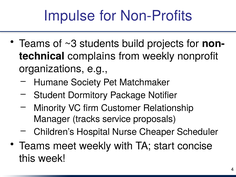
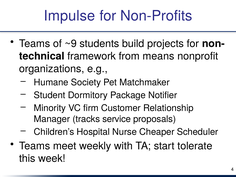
~3: ~3 -> ~9 (71, 44)
complains: complains -> framework (92, 56)
from weekly: weekly -> means (158, 56)
concise: concise -> tolerate (195, 146)
